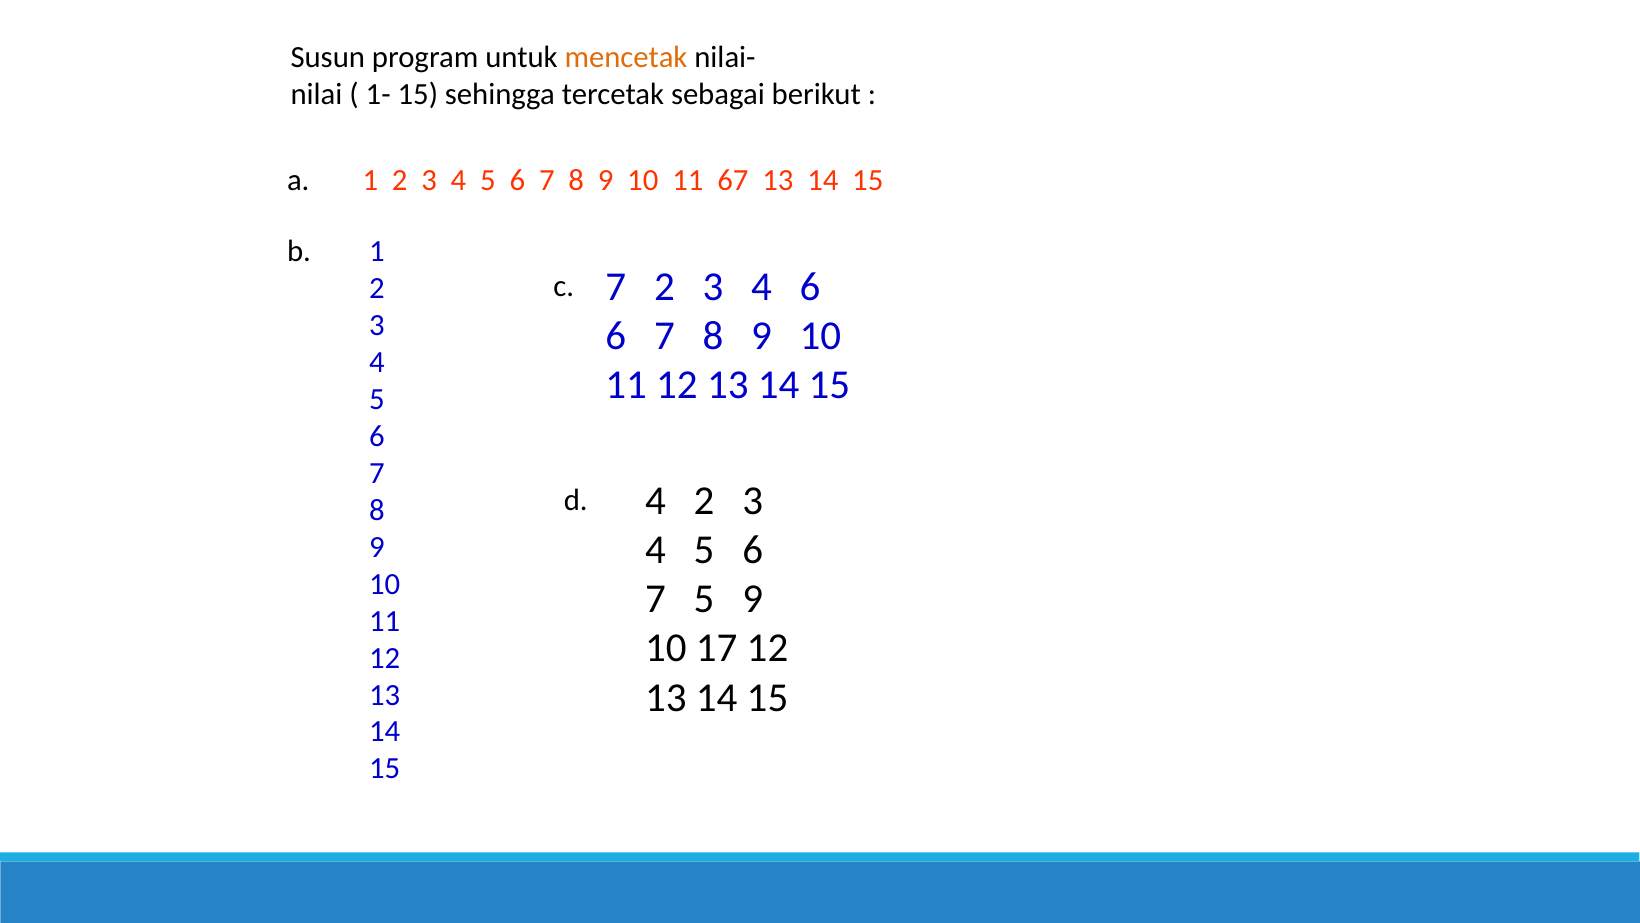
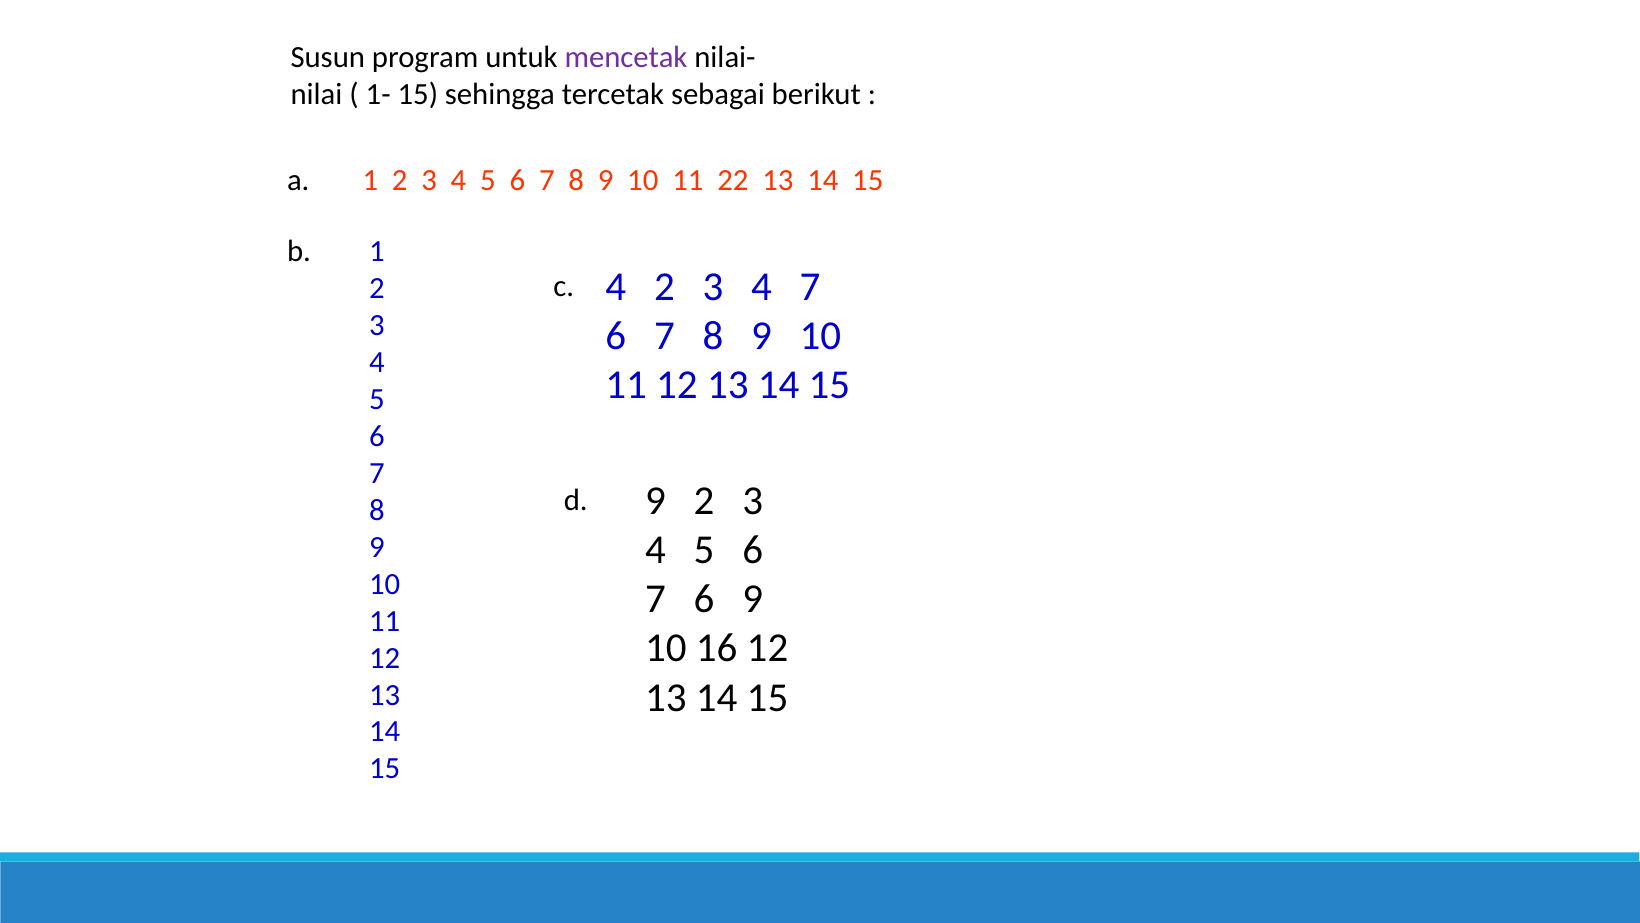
mencetak colour: orange -> purple (626, 57)
67: 67 -> 22 (733, 180)
c 7: 7 -> 4 (616, 286)
4 6: 6 -> 7 (810, 286)
d 4: 4 -> 9 (655, 500)
5: 5 -> 6 (704, 599)
17: 17 -> 16 (717, 648)
